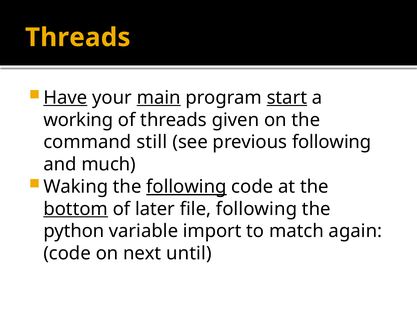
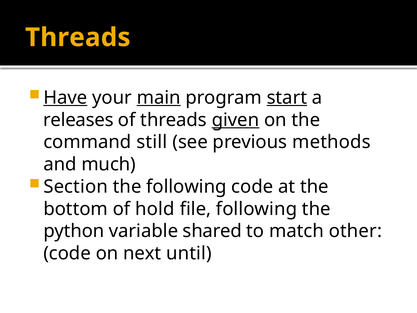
working: working -> releases (78, 120)
given underline: none -> present (235, 120)
previous following: following -> methods (332, 142)
Waking: Waking -> Section (76, 187)
following underline: present -> none (186, 187)
bottom underline: present -> none (76, 209)
later: later -> hold (155, 209)
import: import -> shared (212, 231)
again: again -> other (355, 231)
